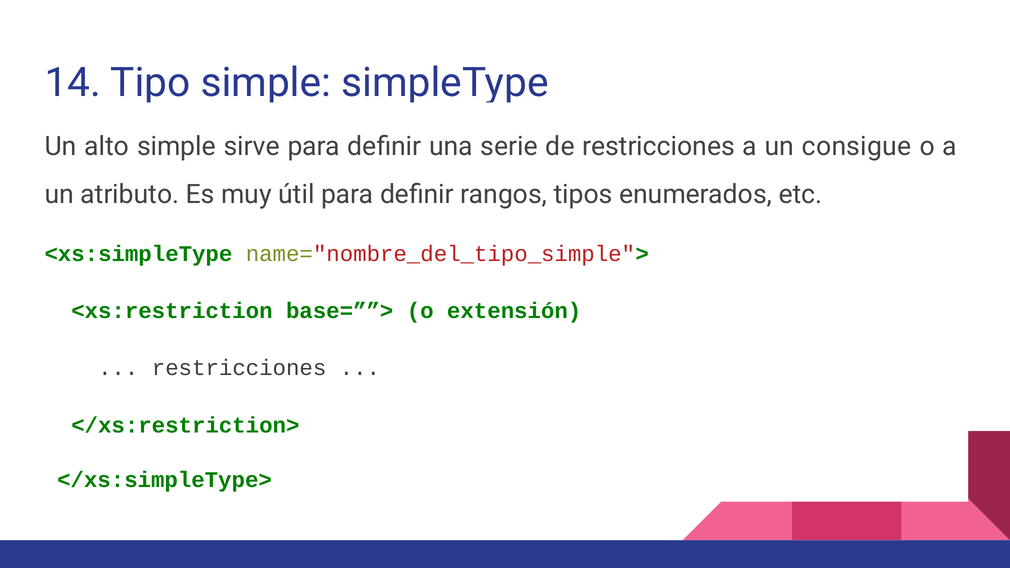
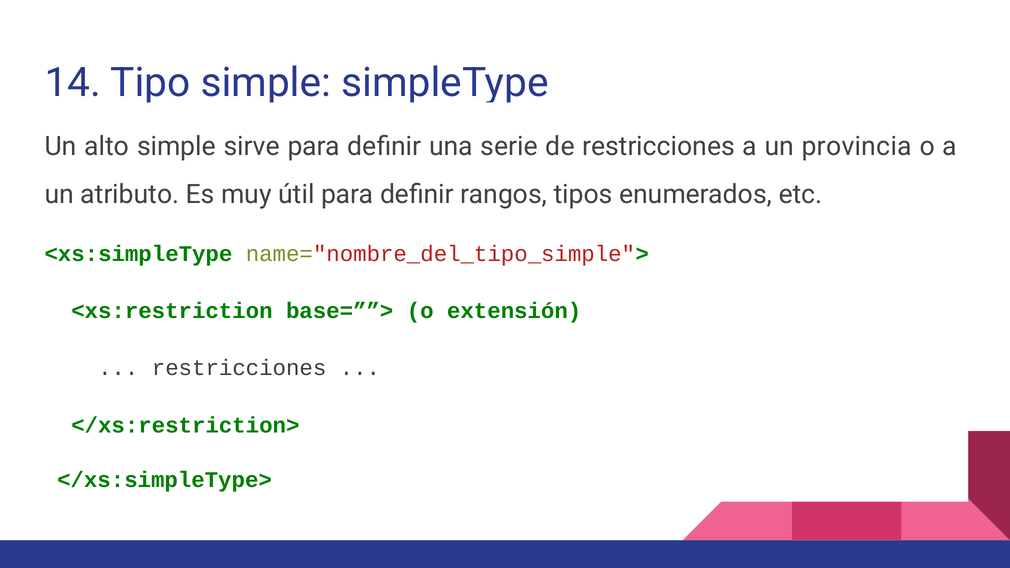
consigue: consigue -> provincia (857, 146)
